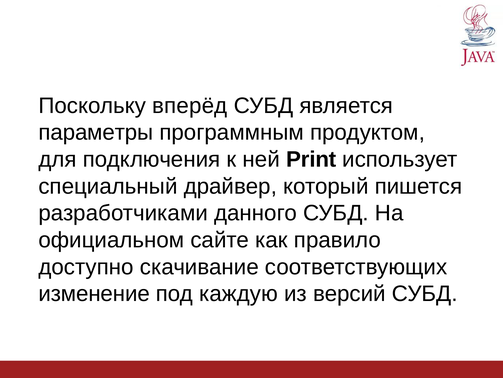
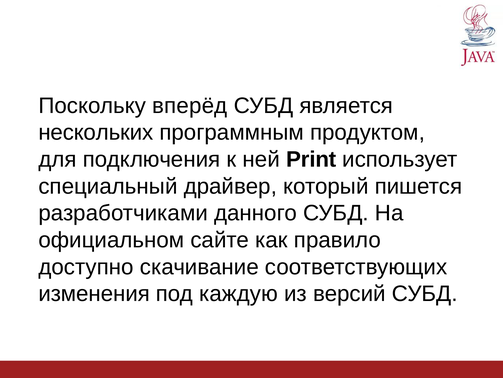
параметры: параметры -> нескольких (96, 132)
изменение: изменение -> изменения (94, 293)
